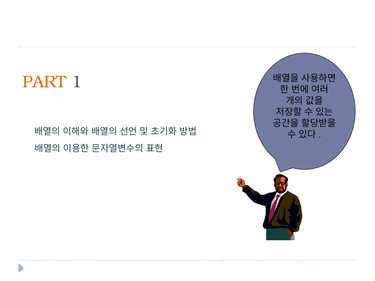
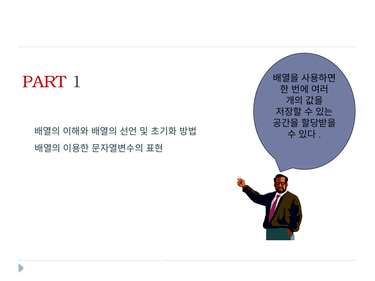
PART colour: orange -> red (44, 82)
